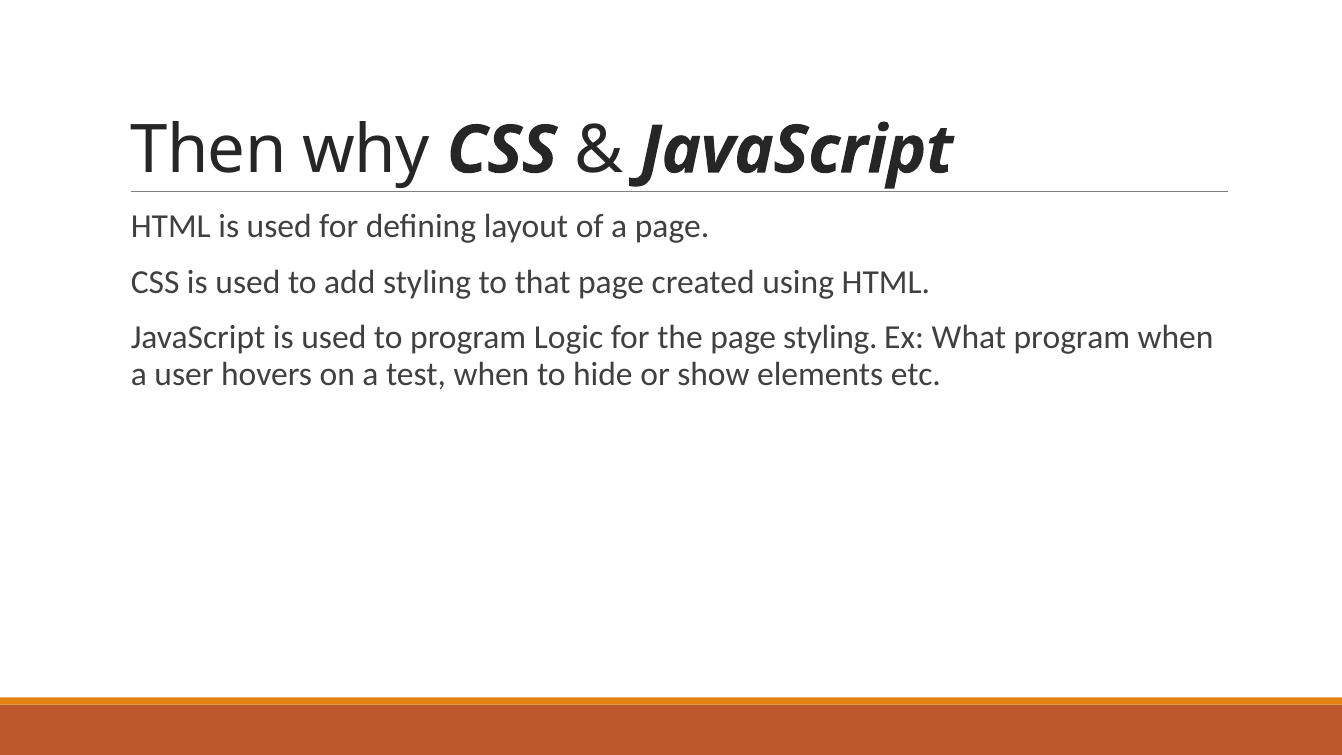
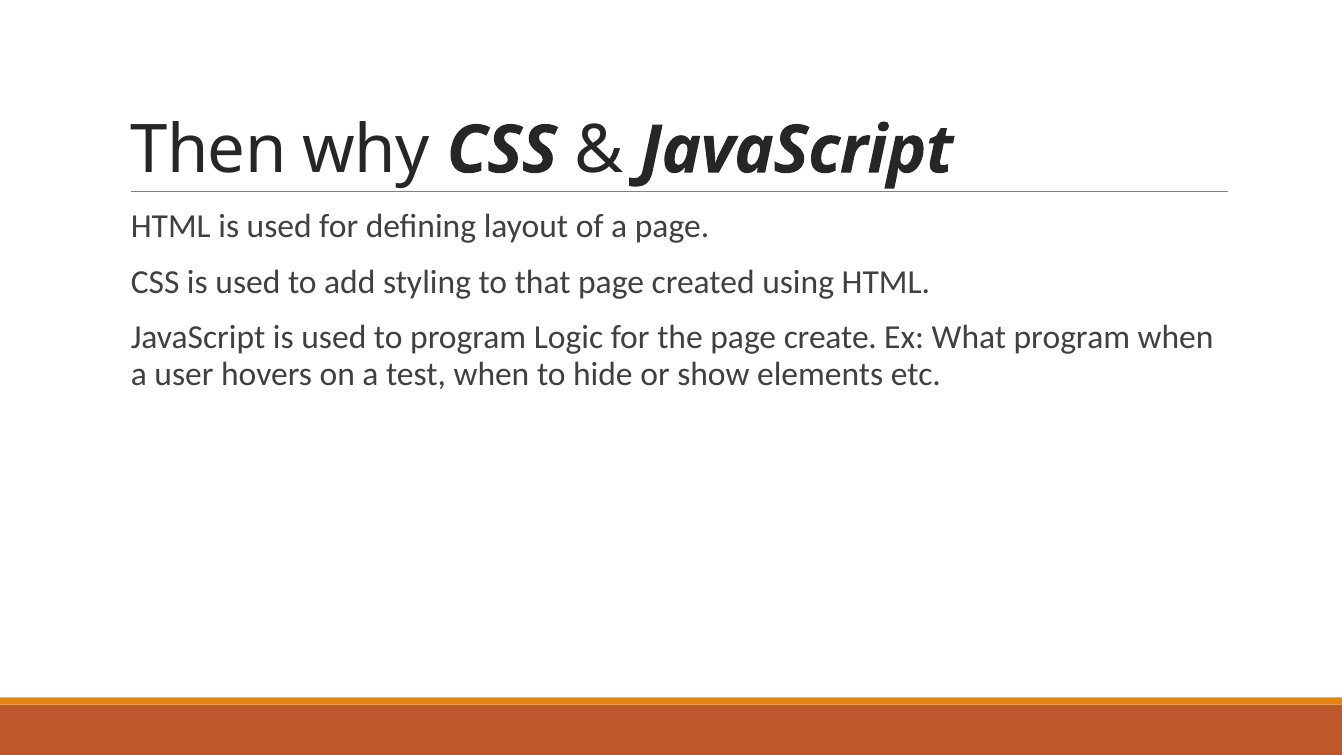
page styling: styling -> create (830, 338)
